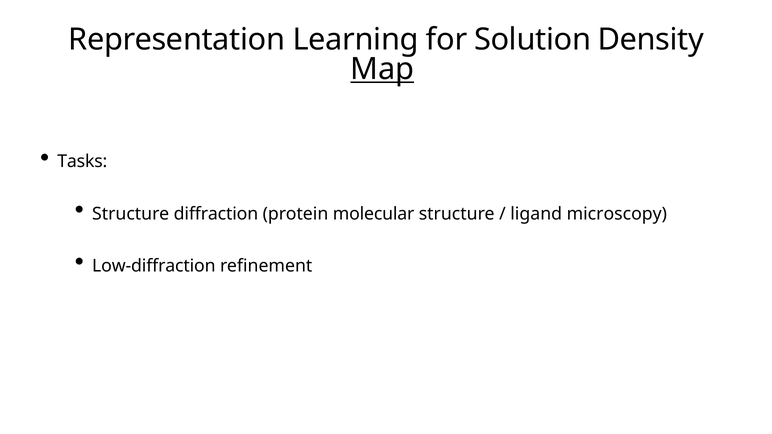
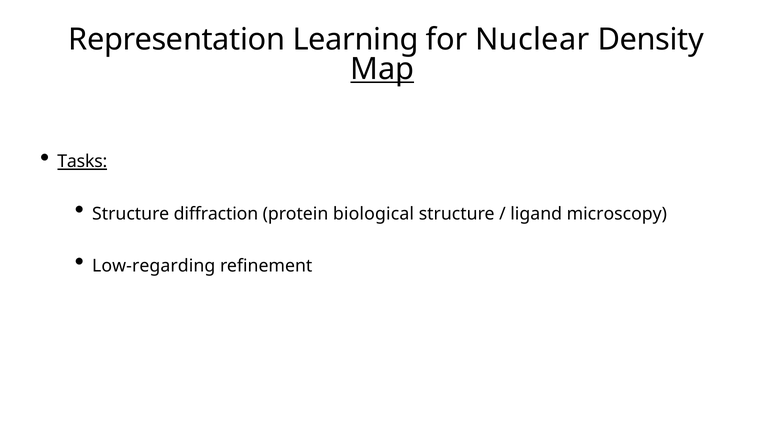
Solution: Solution -> Nuclear (532, 40)
Tasks underline: none -> present (82, 162)
molecular: molecular -> biological (373, 214)
Low-diffraction: Low-diffraction -> Low-regarding (154, 266)
